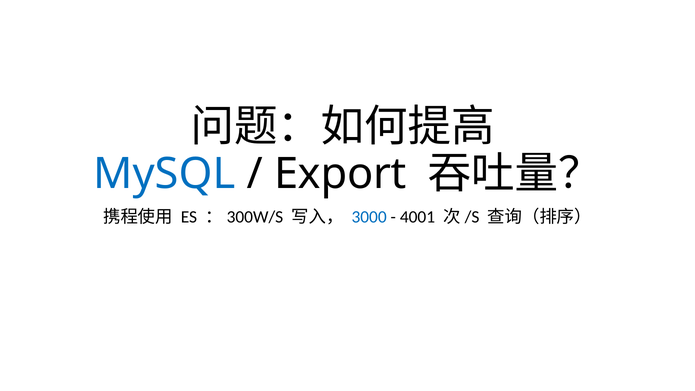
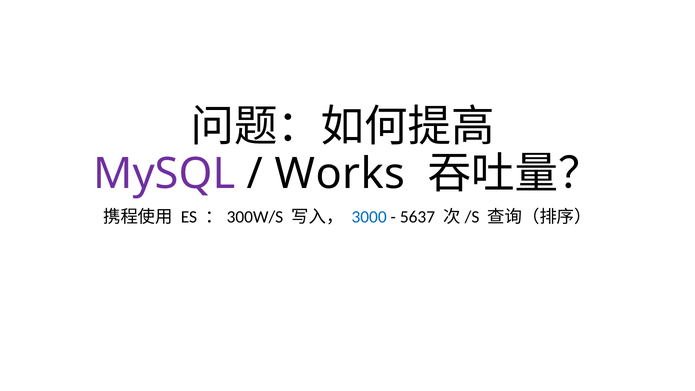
MySQL colour: blue -> purple (164, 174)
Export: Export -> Works (340, 174)
4001: 4001 -> 5637 (417, 217)
